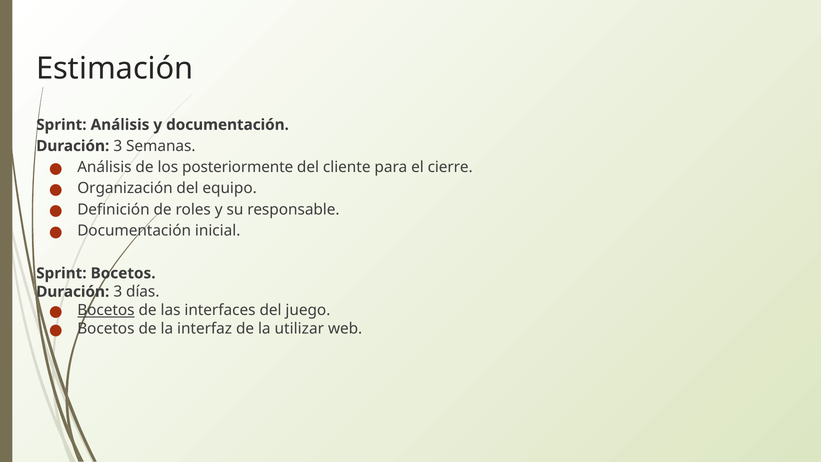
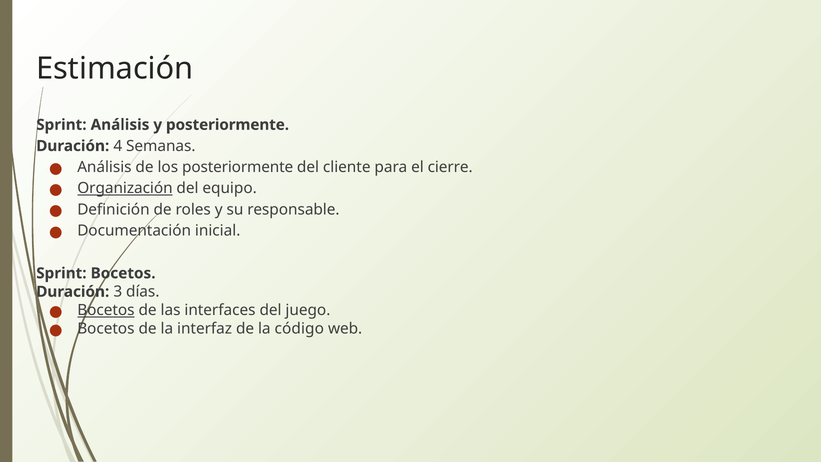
y documentación: documentación -> posteriormente (228, 125)
3: 3 -> 4 (118, 146)
Organización underline: none -> present (125, 188)
utilizar: utilizar -> código (299, 329)
